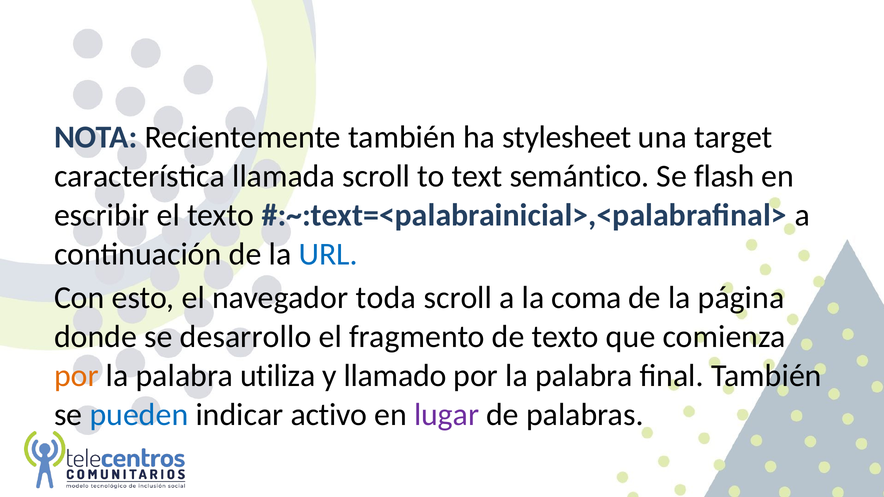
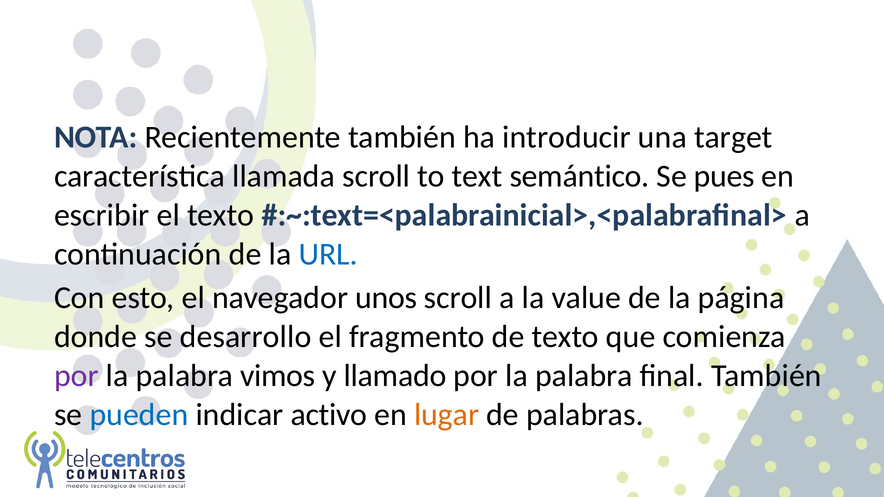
stylesheet: stylesheet -> introducir (567, 137)
flash: flash -> pues (724, 176)
toda: toda -> unos (386, 298)
coma: coma -> value (586, 298)
por colour: orange -> purple (76, 376)
utiliza: utiliza -> vimos (278, 376)
lugar colour: purple -> orange (447, 415)
